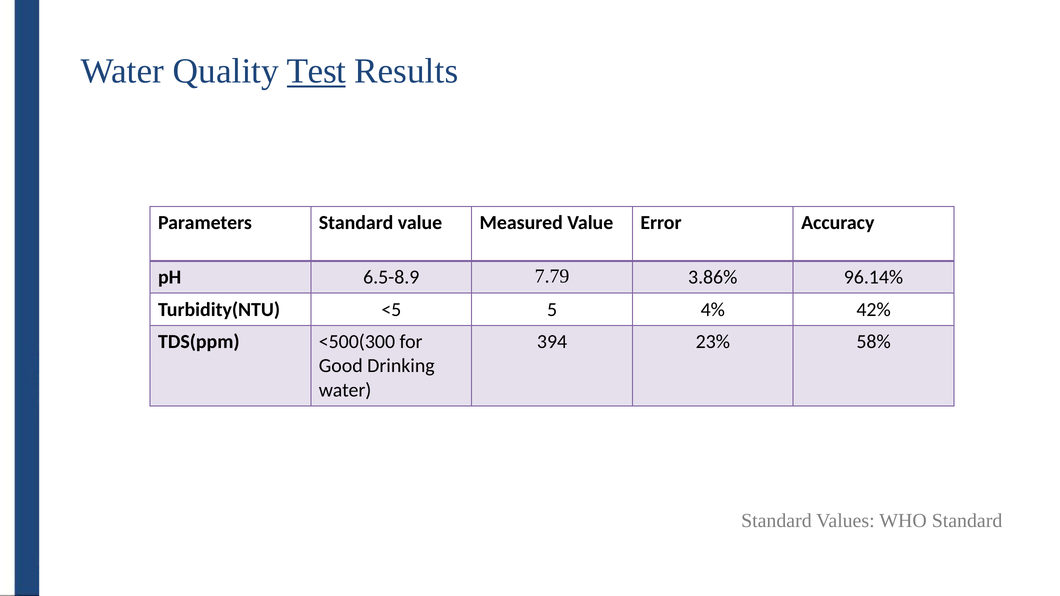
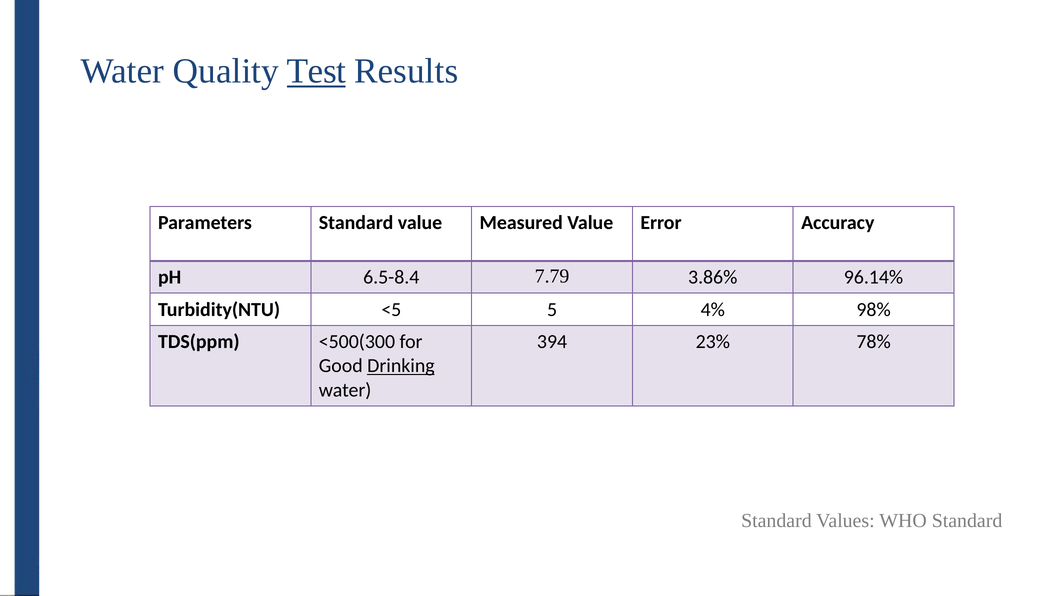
6.5-8.9: 6.5-8.9 -> 6.5-8.4 (391, 277)
42%: 42% -> 98% (874, 310)
58%: 58% -> 78% (874, 342)
Drinking underline: none -> present (401, 366)
